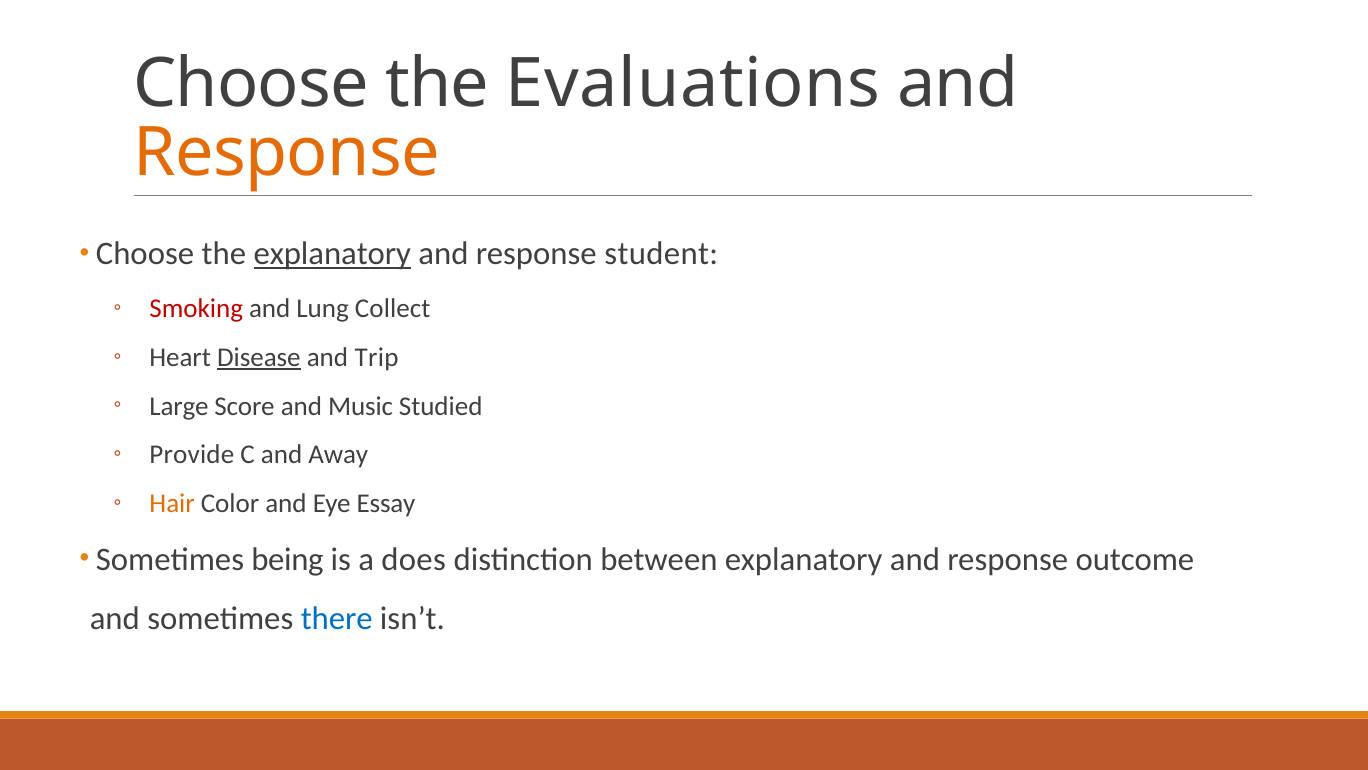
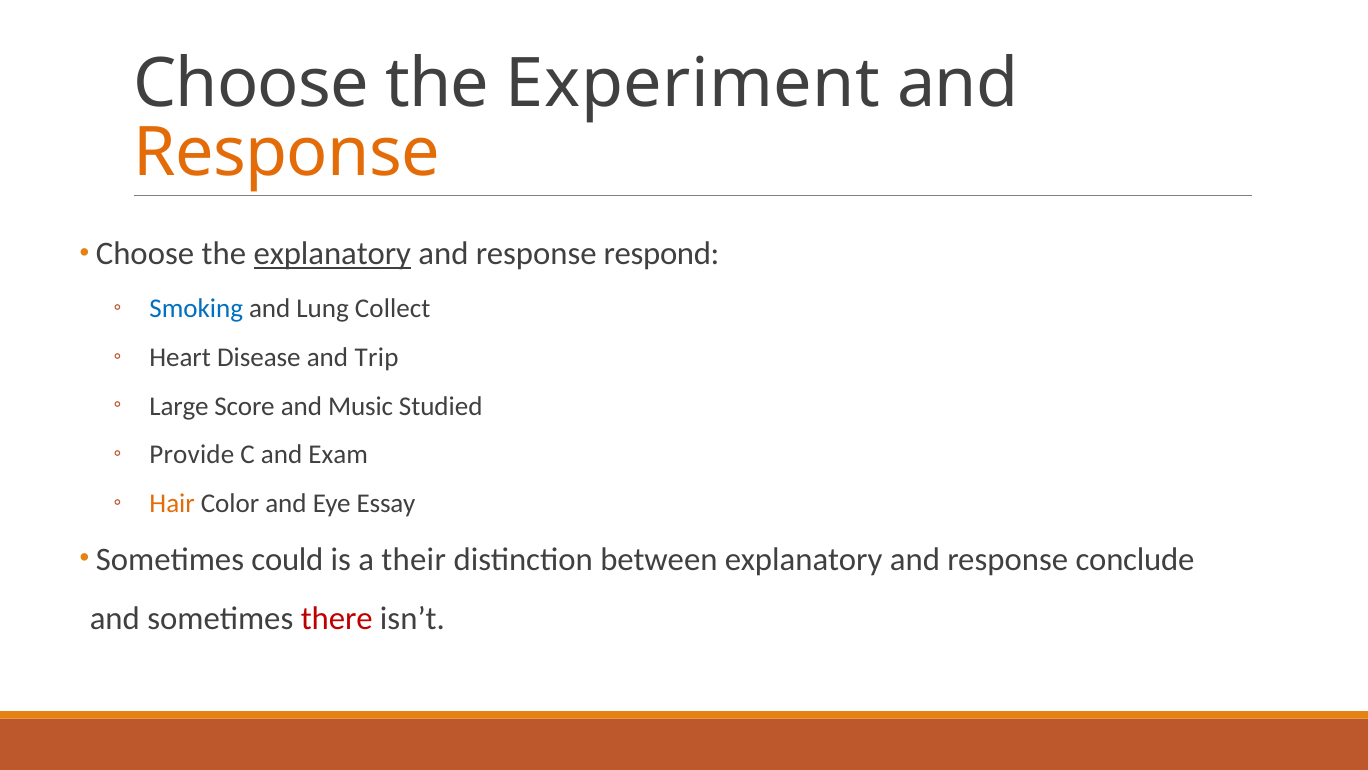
Evaluations: Evaluations -> Experiment (693, 84)
student: student -> respond (662, 254)
Smoking colour: red -> blue (196, 308)
Disease underline: present -> none (259, 357)
Away: Away -> Exam (338, 455)
being: being -> could (287, 559)
does: does -> their (414, 559)
outcome: outcome -> conclude (1135, 559)
there colour: blue -> red (337, 618)
